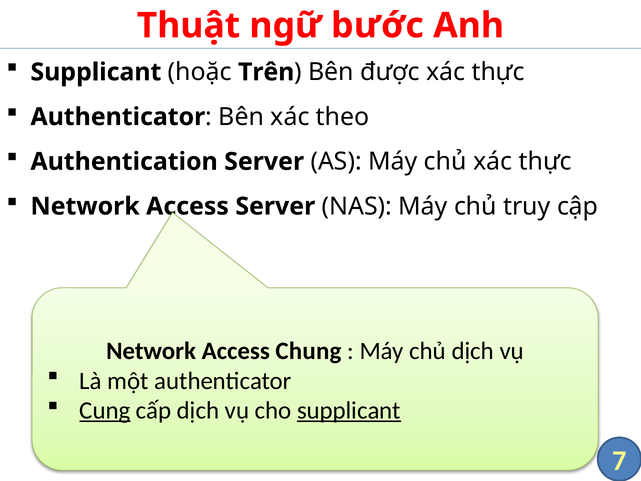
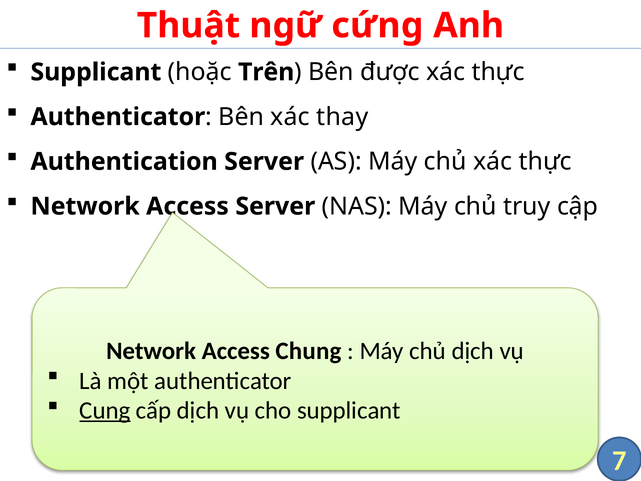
bước: bước -> cứng (377, 26)
theo: theo -> thay (342, 117)
supplicant underline: present -> none (349, 411)
